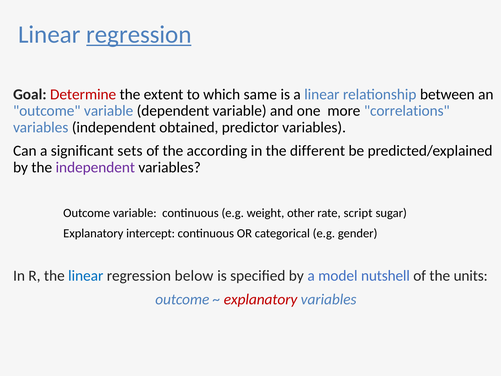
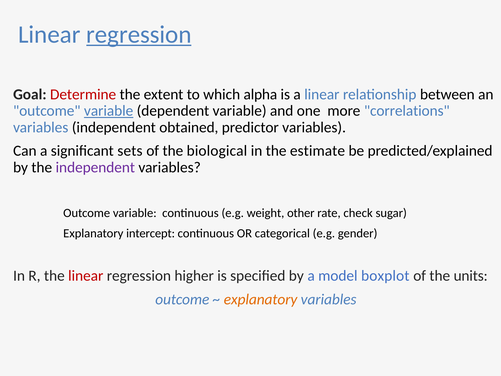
same: same -> alpha (260, 94)
variable underline: none -> present (109, 111)
according: according -> biological (217, 151)
different: different -> estimate (318, 151)
script: script -> check (358, 213)
linear colour: blue -> red (86, 276)
below: below -> higher (194, 276)
nutshell: nutshell -> boxplot (385, 276)
explanatory colour: red -> orange (261, 299)
